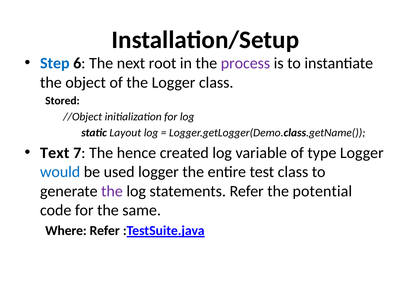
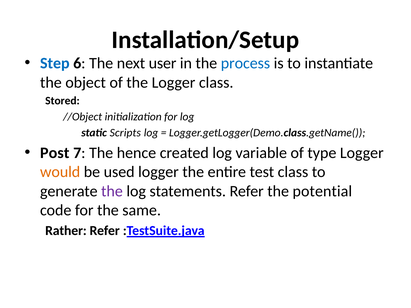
root: root -> user (163, 63)
process colour: purple -> blue (245, 63)
Layout: Layout -> Scripts (125, 133)
Text: Text -> Post (55, 153)
would colour: blue -> orange (60, 172)
Where: Where -> Rather (66, 231)
